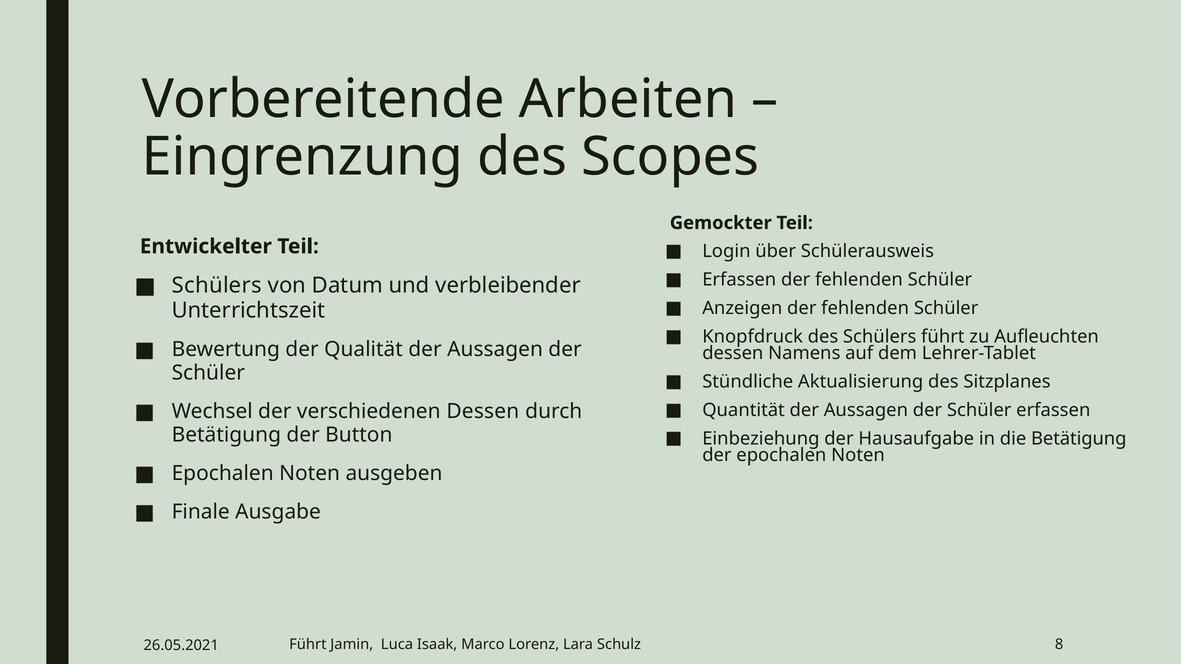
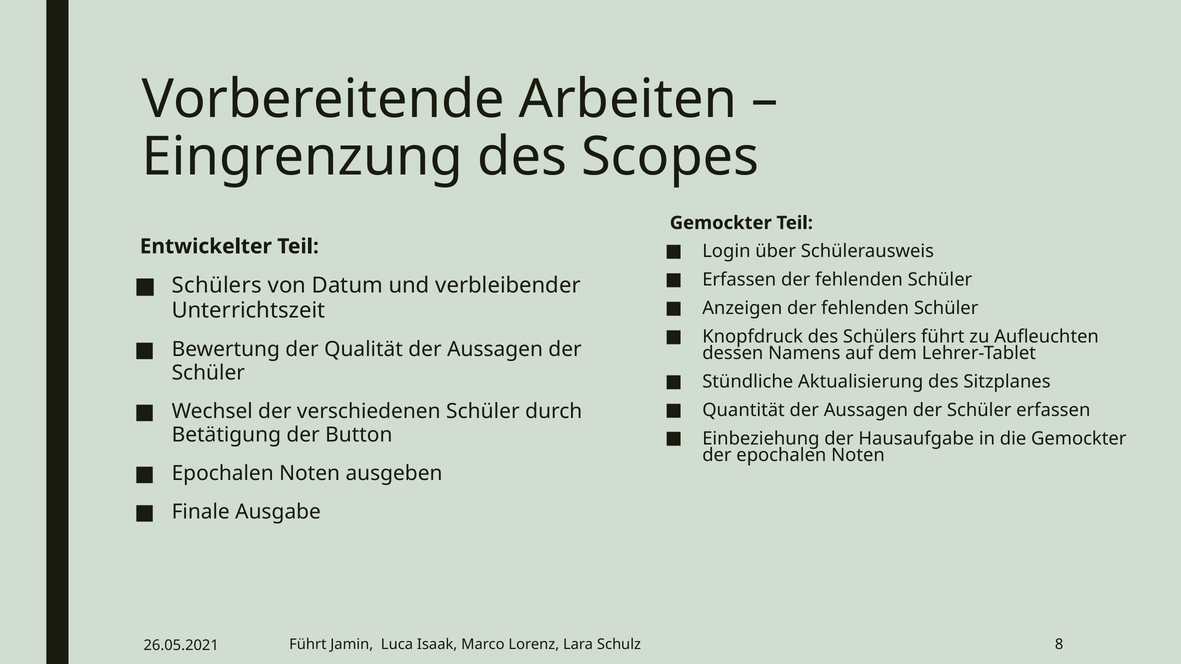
verschiedenen Dessen: Dessen -> Schüler (483, 412)
die Betätigung: Betätigung -> Gemockter (1079, 439)
